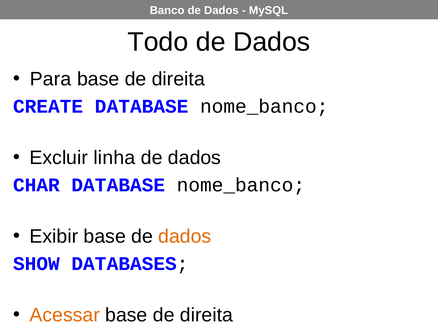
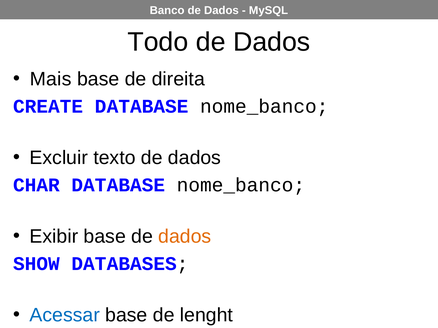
Para: Para -> Mais (51, 79)
linha: linha -> texto (114, 158)
Acessar colour: orange -> blue (65, 316)
direita: direita -> lenght (206, 316)
